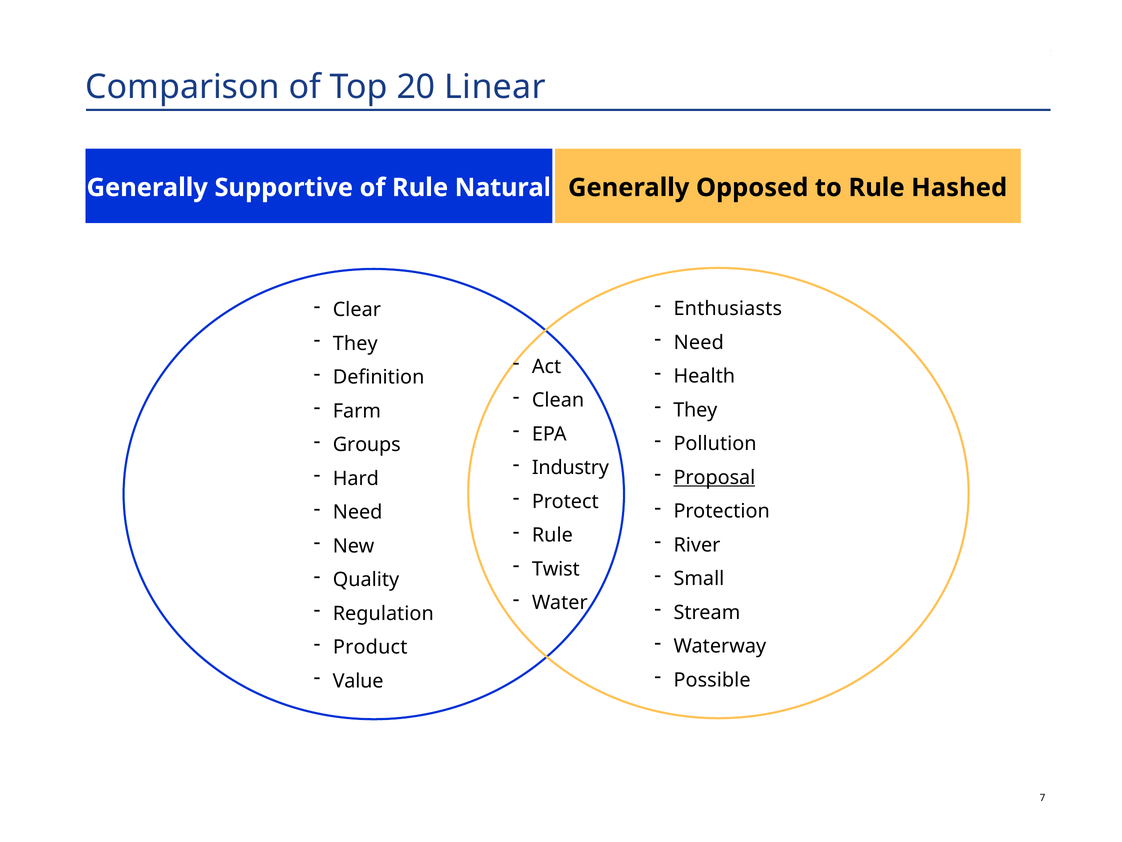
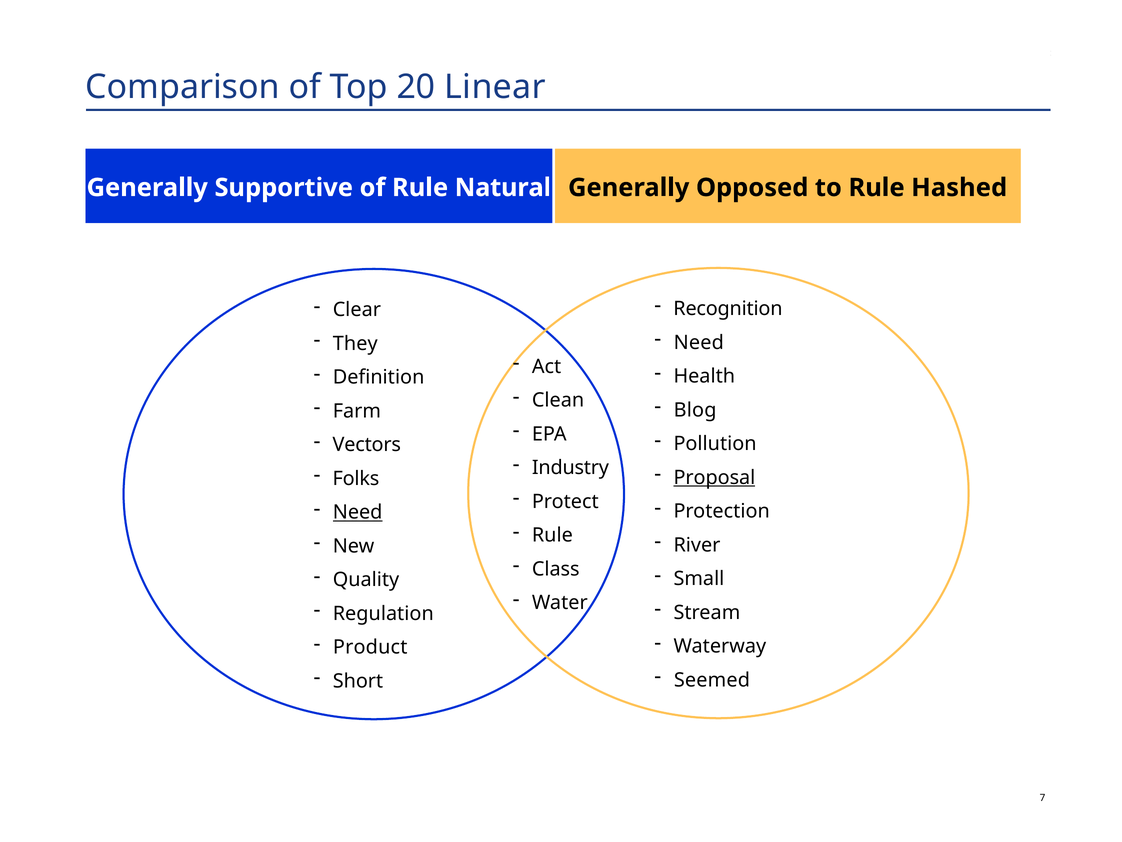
Enthusiasts: Enthusiasts -> Recognition (728, 309)
They: They -> Blog (695, 410)
Groups: Groups -> Vectors (367, 445)
Hard: Hard -> Folks (356, 478)
Need underline: none -> present (358, 512)
Twist: Twist -> Class (556, 569)
Possible: Possible -> Seemed (712, 680)
Value: Value -> Short (358, 681)
